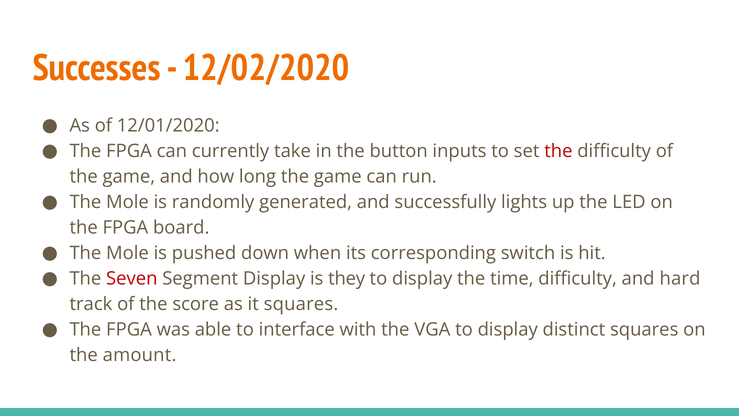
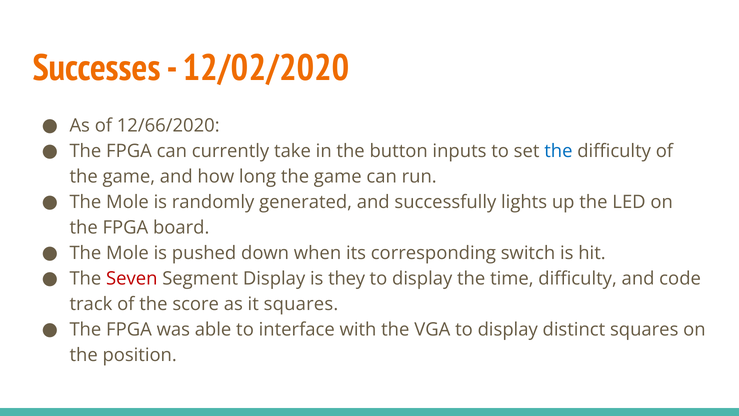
12/01/2020: 12/01/2020 -> 12/66/2020 (168, 125)
the colour: red -> blue (558, 151)
hard: hard -> code (680, 278)
amount: amount -> position (140, 355)
